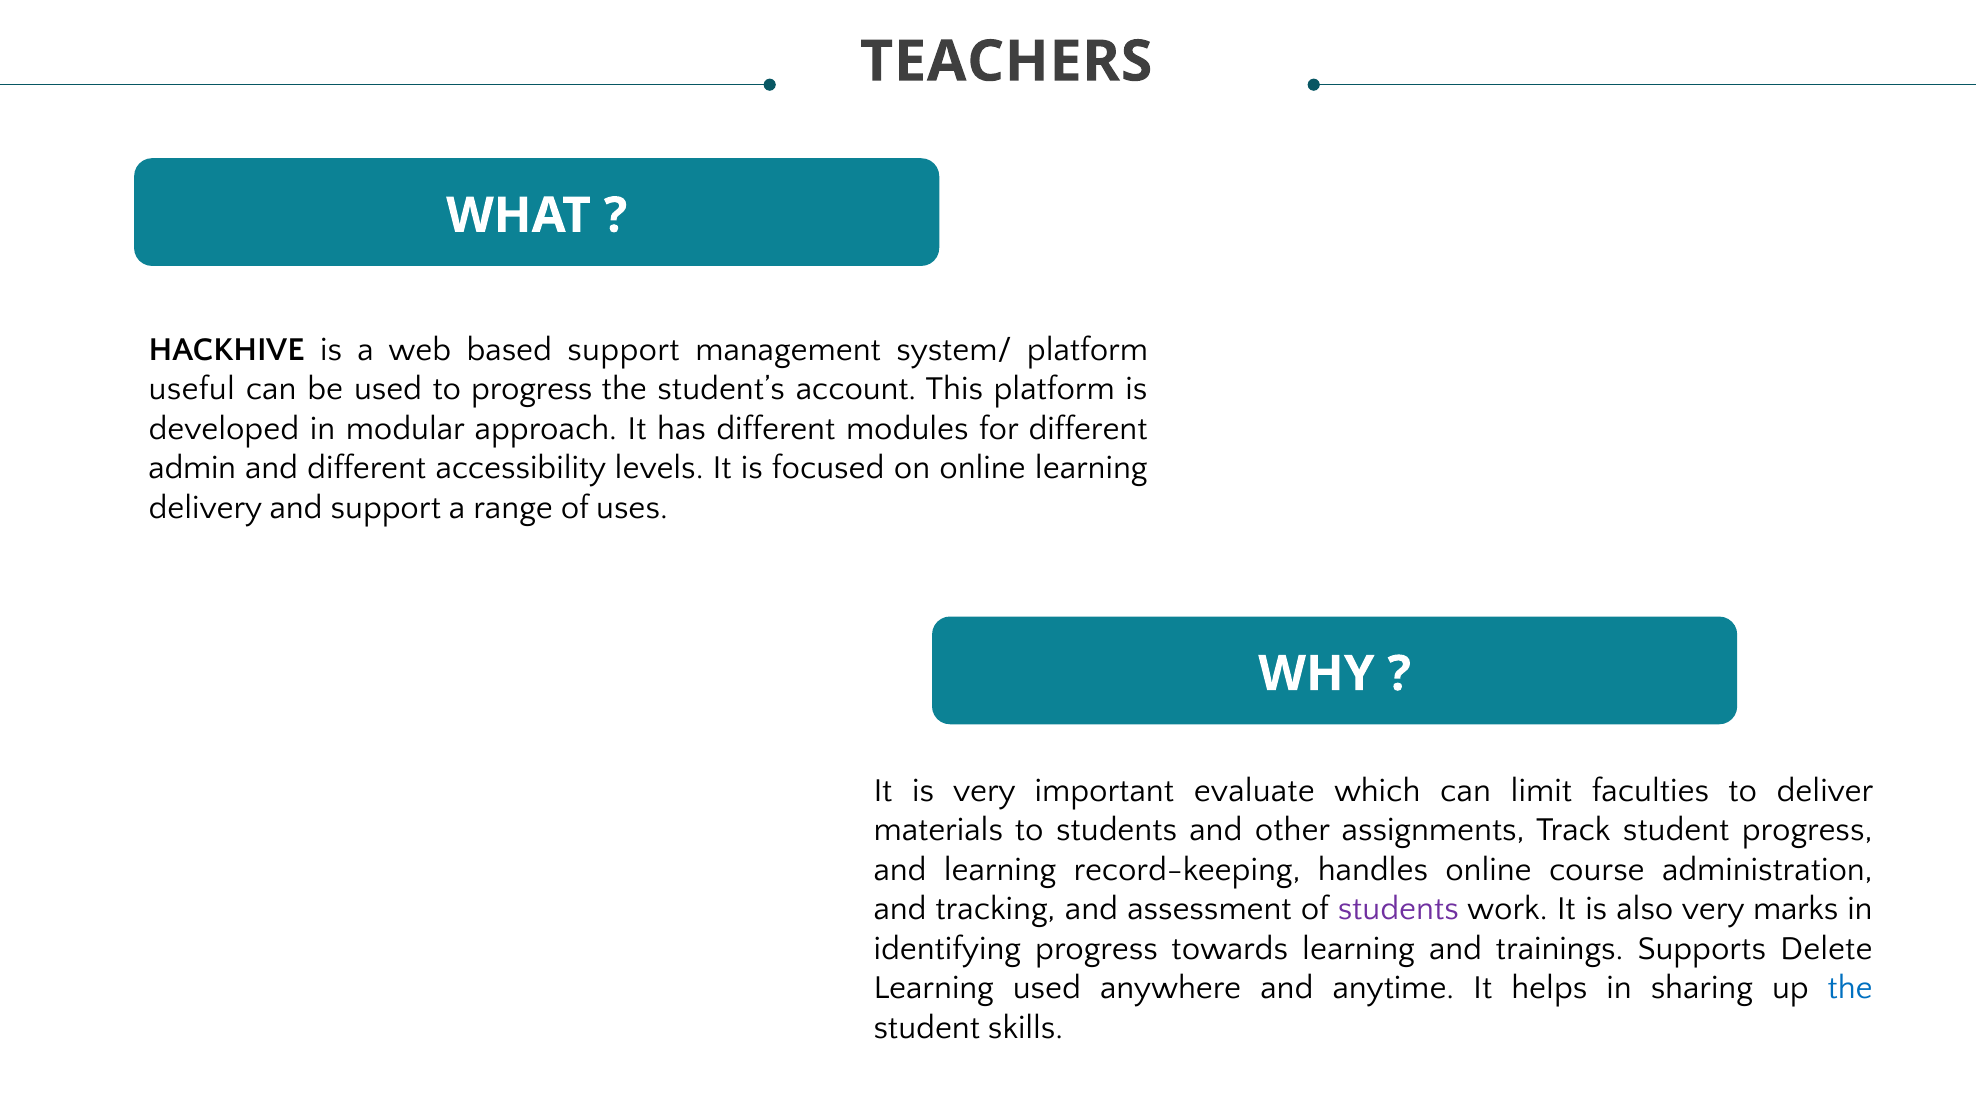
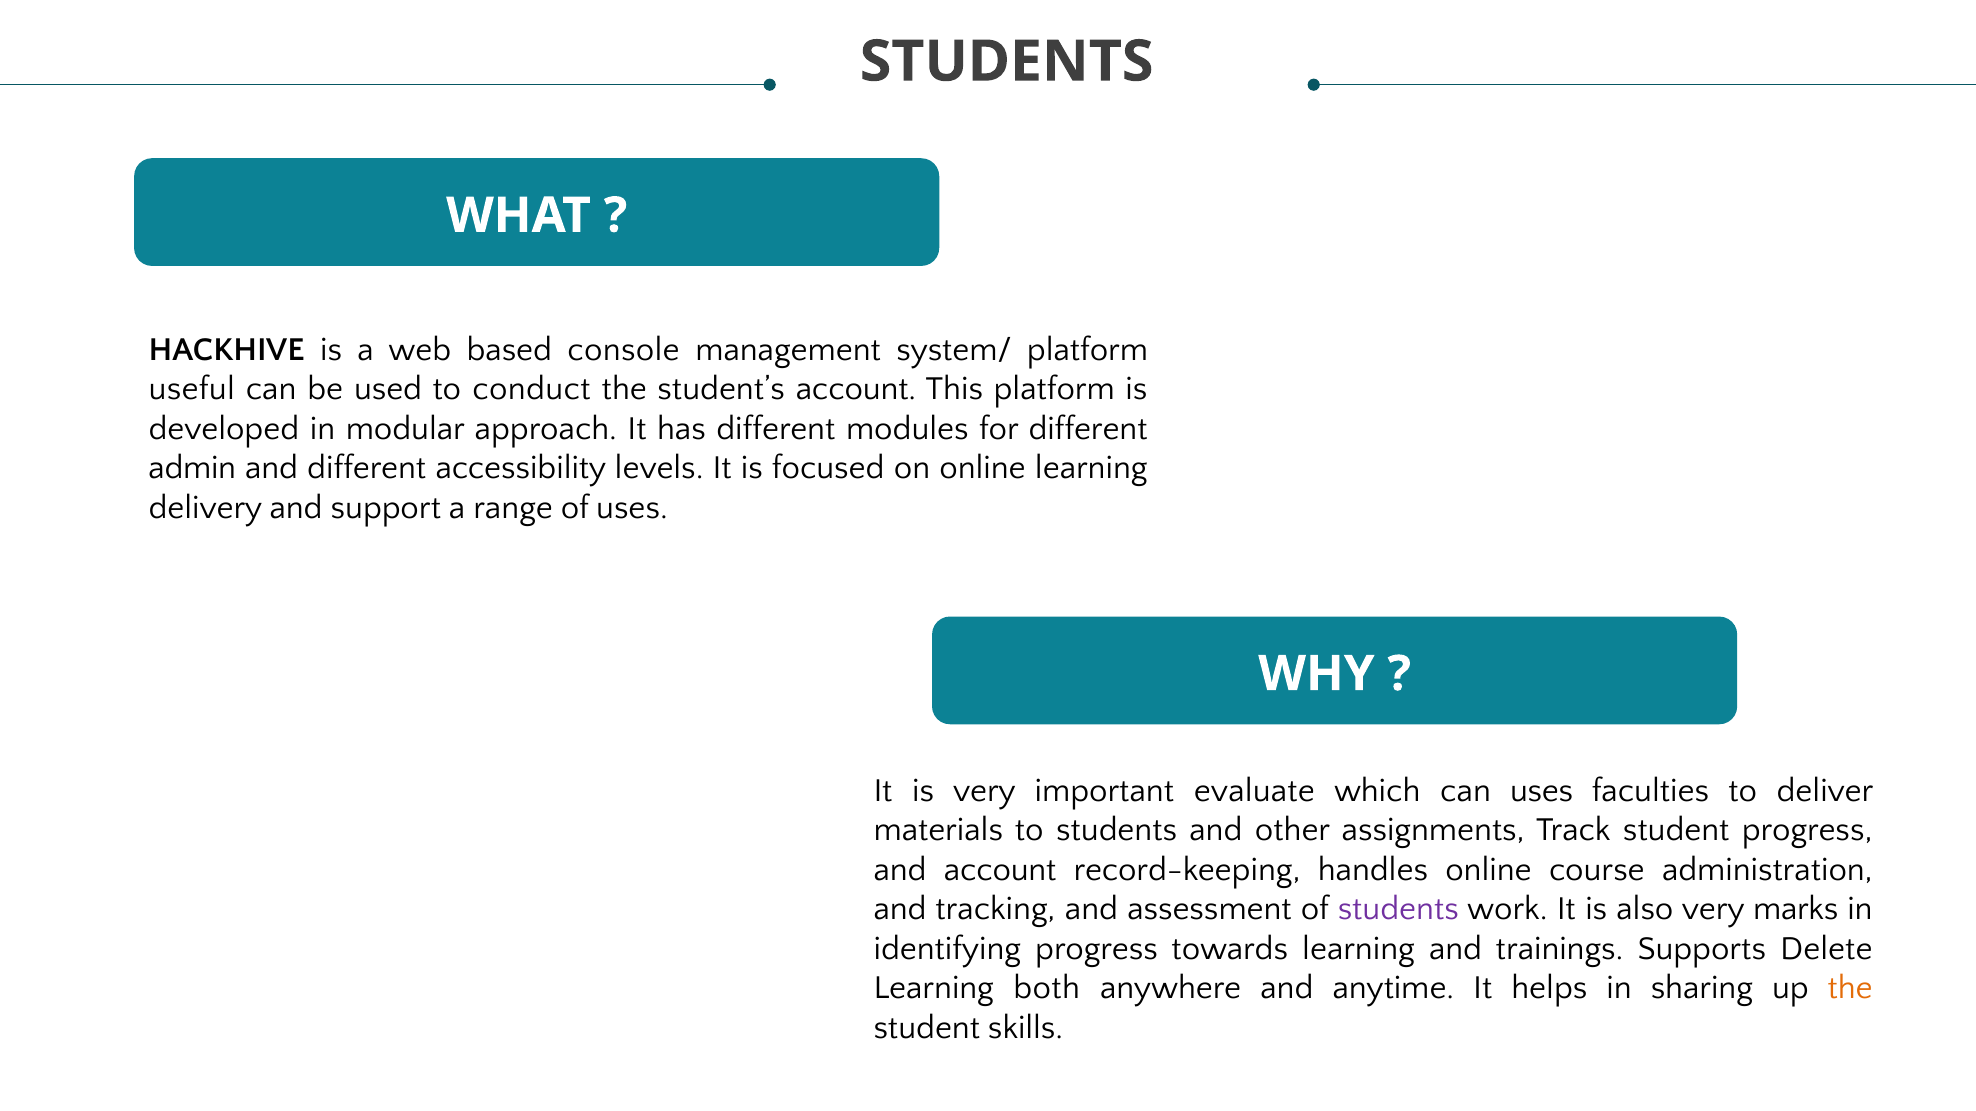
TEACHERS: TEACHERS -> STUDENTS (1007, 62)
based support: support -> console (624, 350)
to progress: progress -> conduct (532, 389)
can limit: limit -> uses (1542, 791)
and learning: learning -> account (1000, 870)
Learning used: used -> both (1047, 988)
the colour: blue -> orange (1850, 988)
